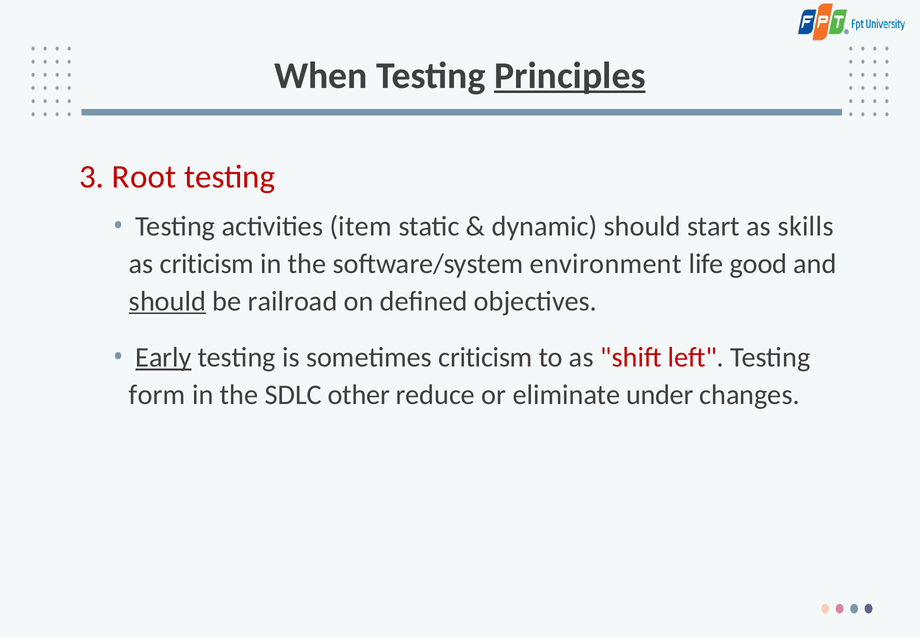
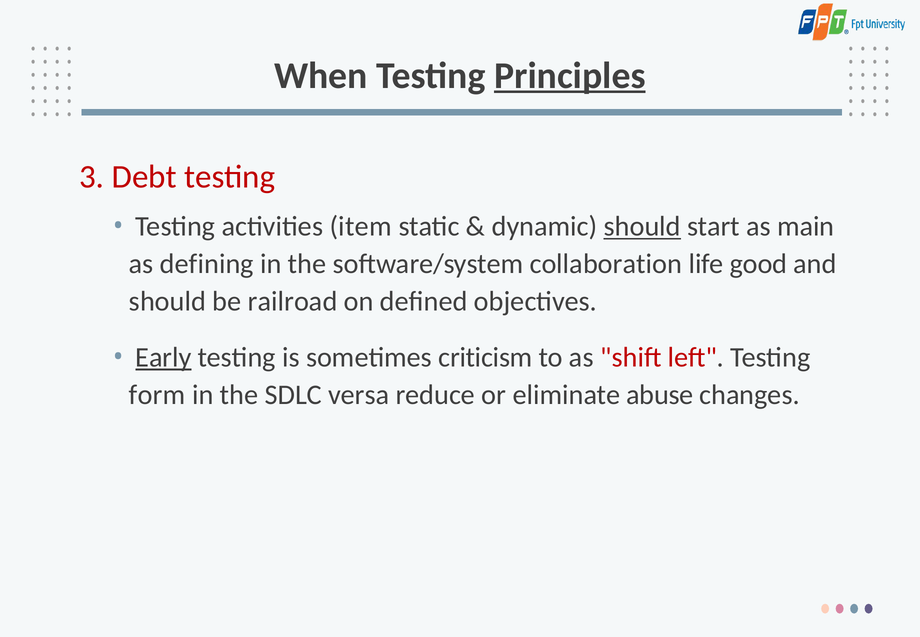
Root: Root -> Debt (144, 177)
should underline: none -> present (642, 226)
skills: skills -> main (806, 226)
as criticism: criticism -> defining (207, 264)
environment: environment -> collaboration (606, 264)
should underline: present -> none (167, 301)
other: other -> versa (359, 395)
under: under -> abuse (660, 395)
